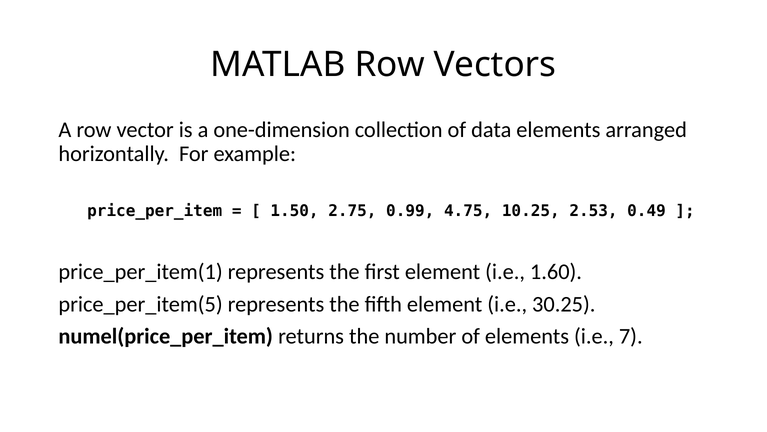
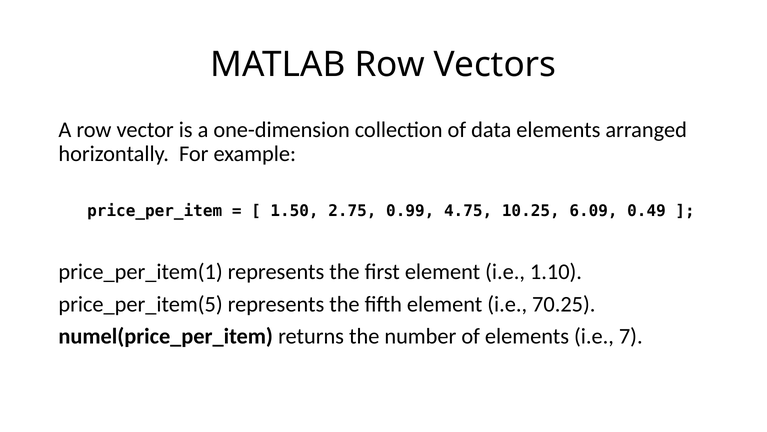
2.53: 2.53 -> 6.09 (593, 211)
1.60: 1.60 -> 1.10 (556, 272)
30.25: 30.25 -> 70.25 (564, 304)
